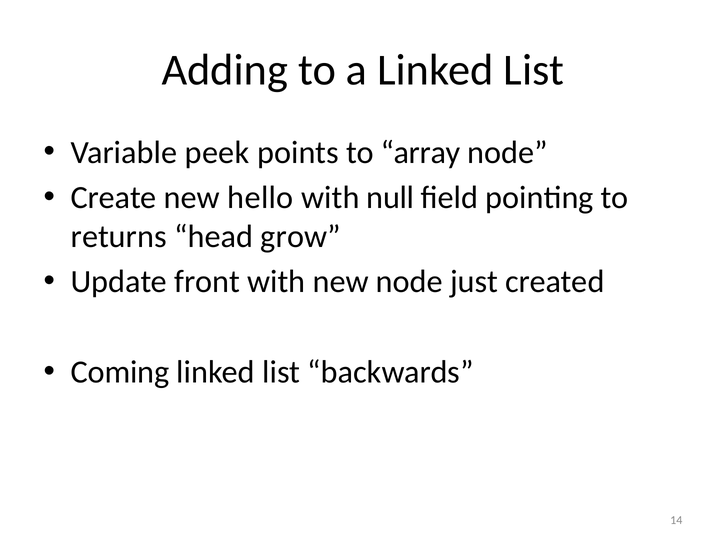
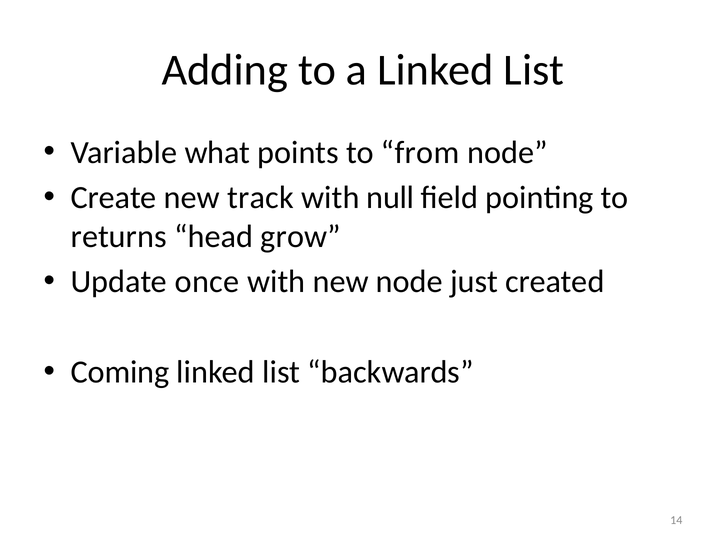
peek: peek -> what (217, 152)
array: array -> from (420, 152)
hello: hello -> track (260, 197)
front: front -> once (207, 281)
